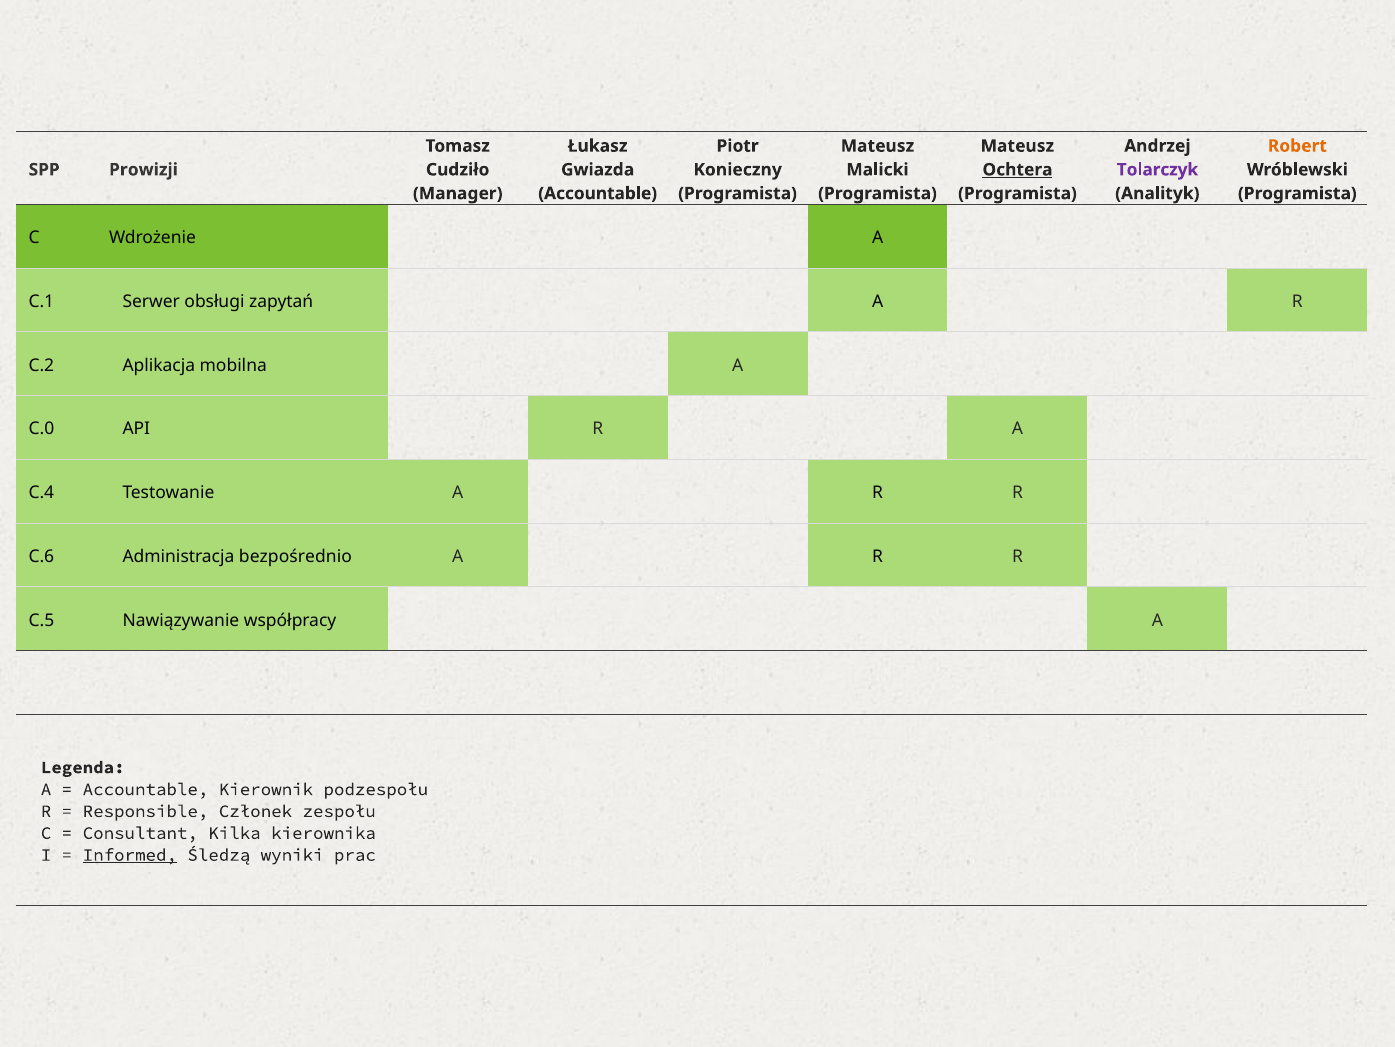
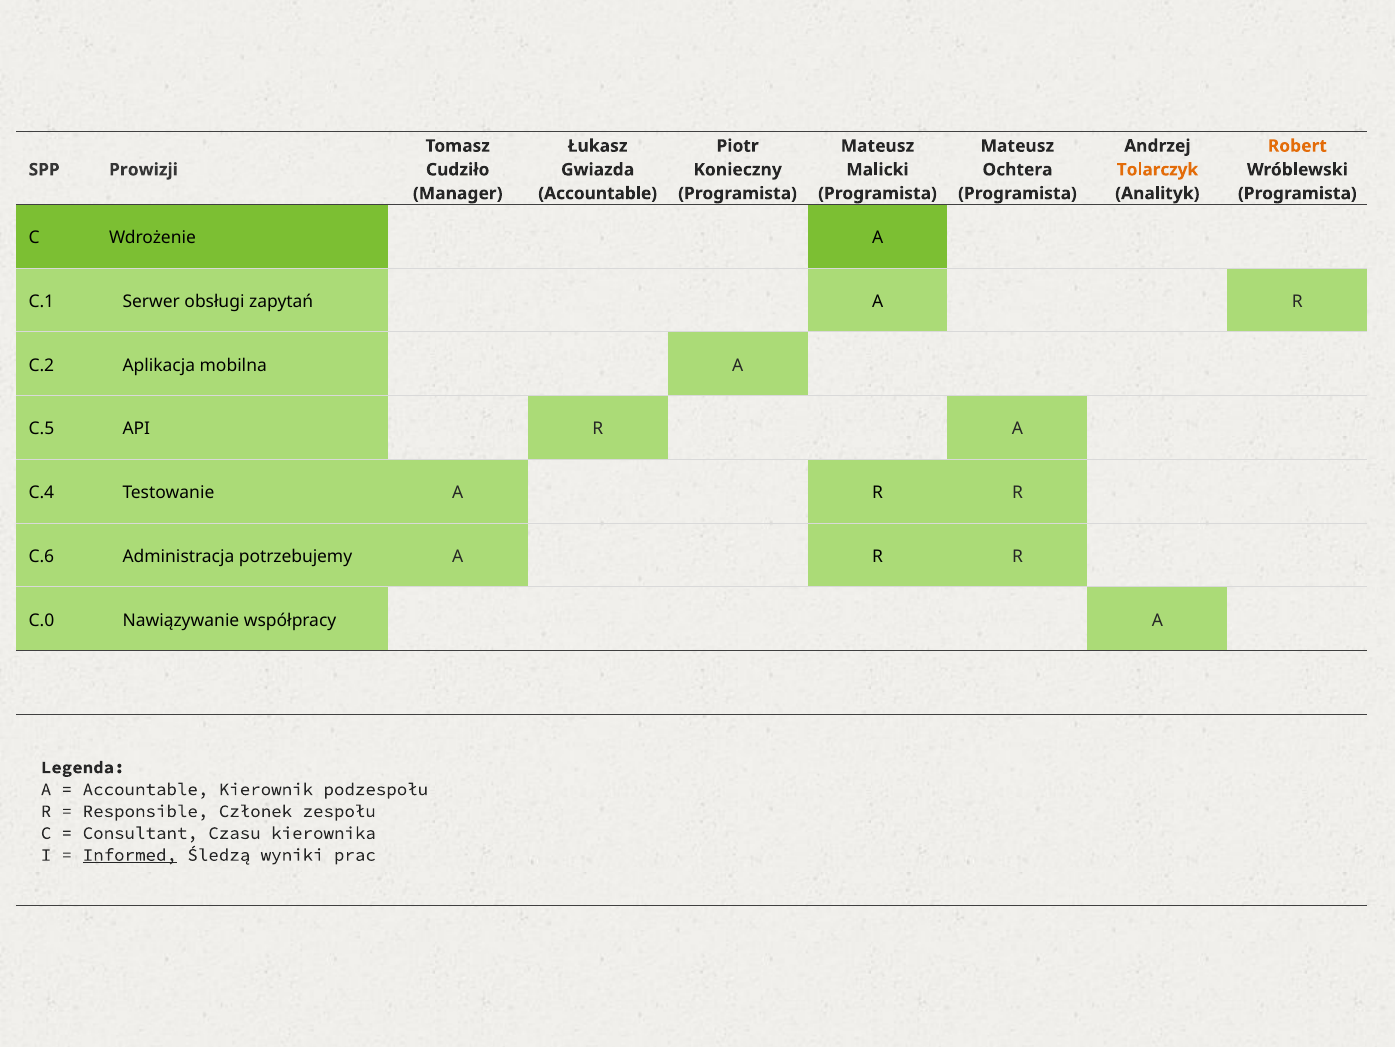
Ochtera underline: present -> none (1017, 170)
Tolarczyk colour: purple -> orange (1157, 170)
C.0: C.0 -> C.5 (41, 429)
bezpośrednio: bezpośrednio -> potrzebujemy (296, 556)
C.5: C.5 -> C.0 (41, 620)
Kilka: Kilka -> Czasu (235, 832)
